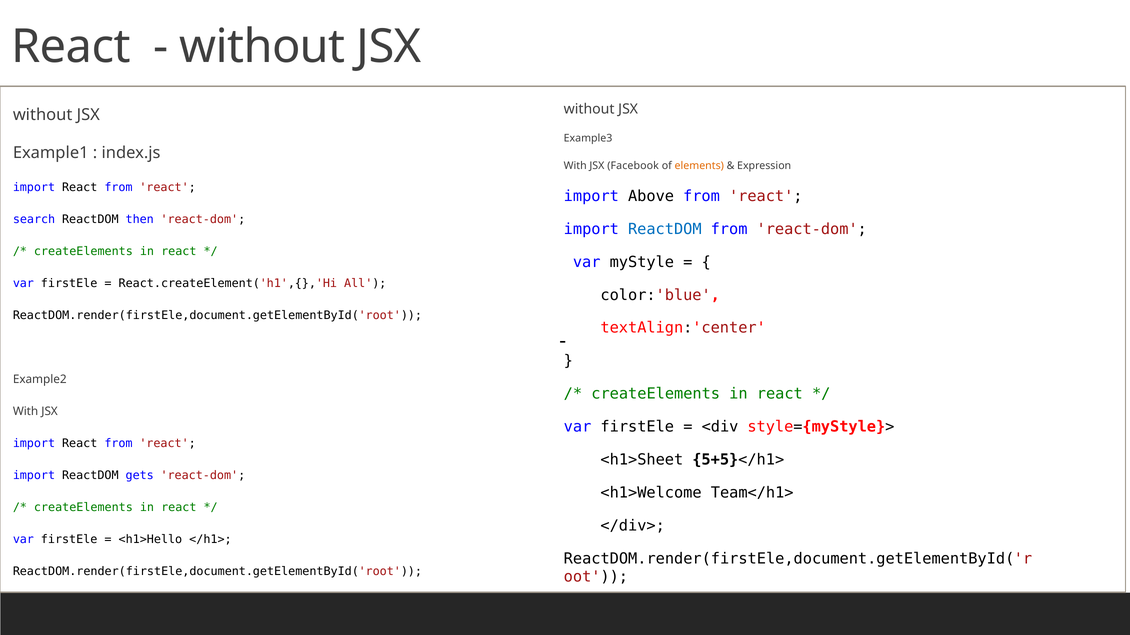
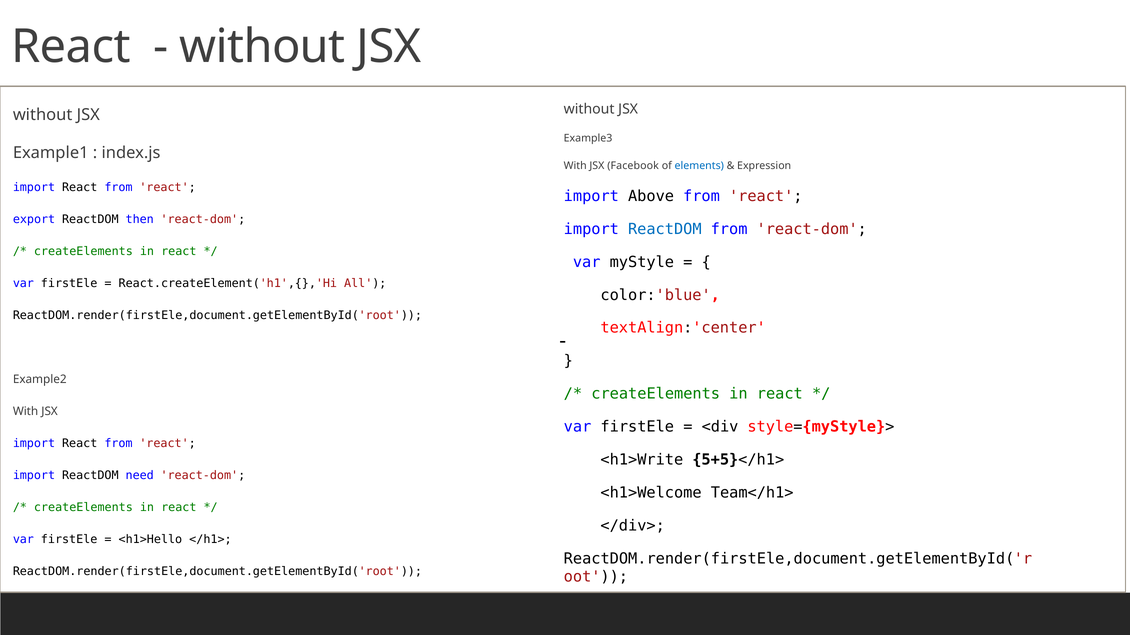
elements colour: orange -> blue (699, 166)
search: search -> export (34, 220)
<h1>Sheet: <h1>Sheet -> <h1>Write (642, 460)
gets: gets -> need (140, 476)
